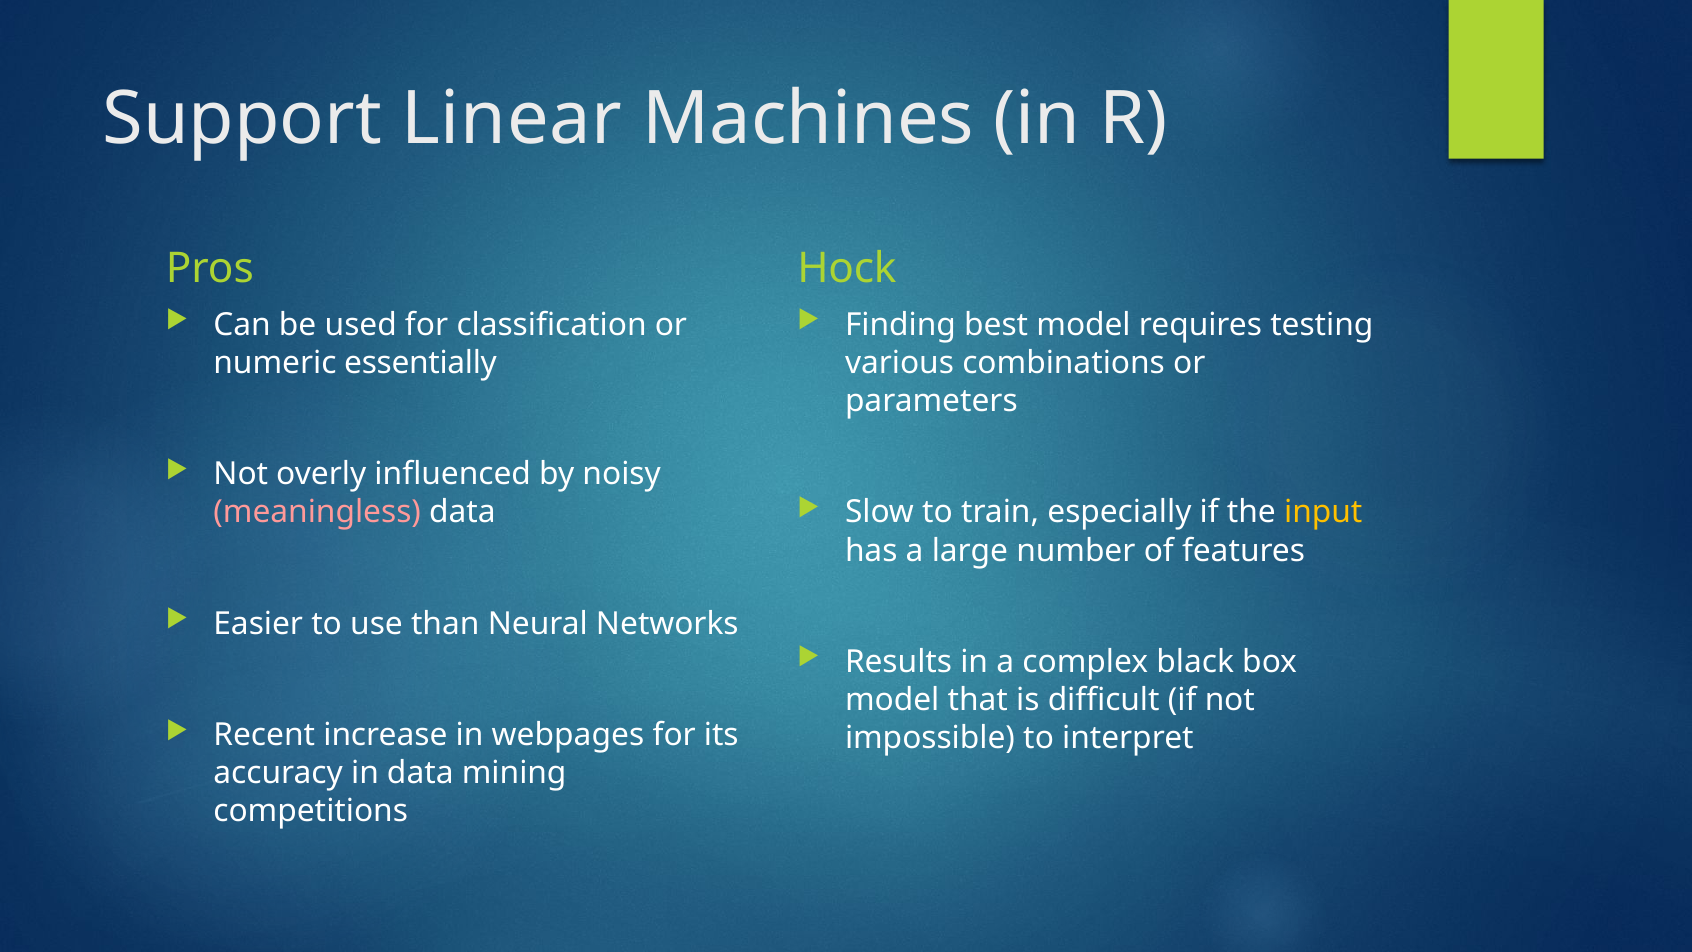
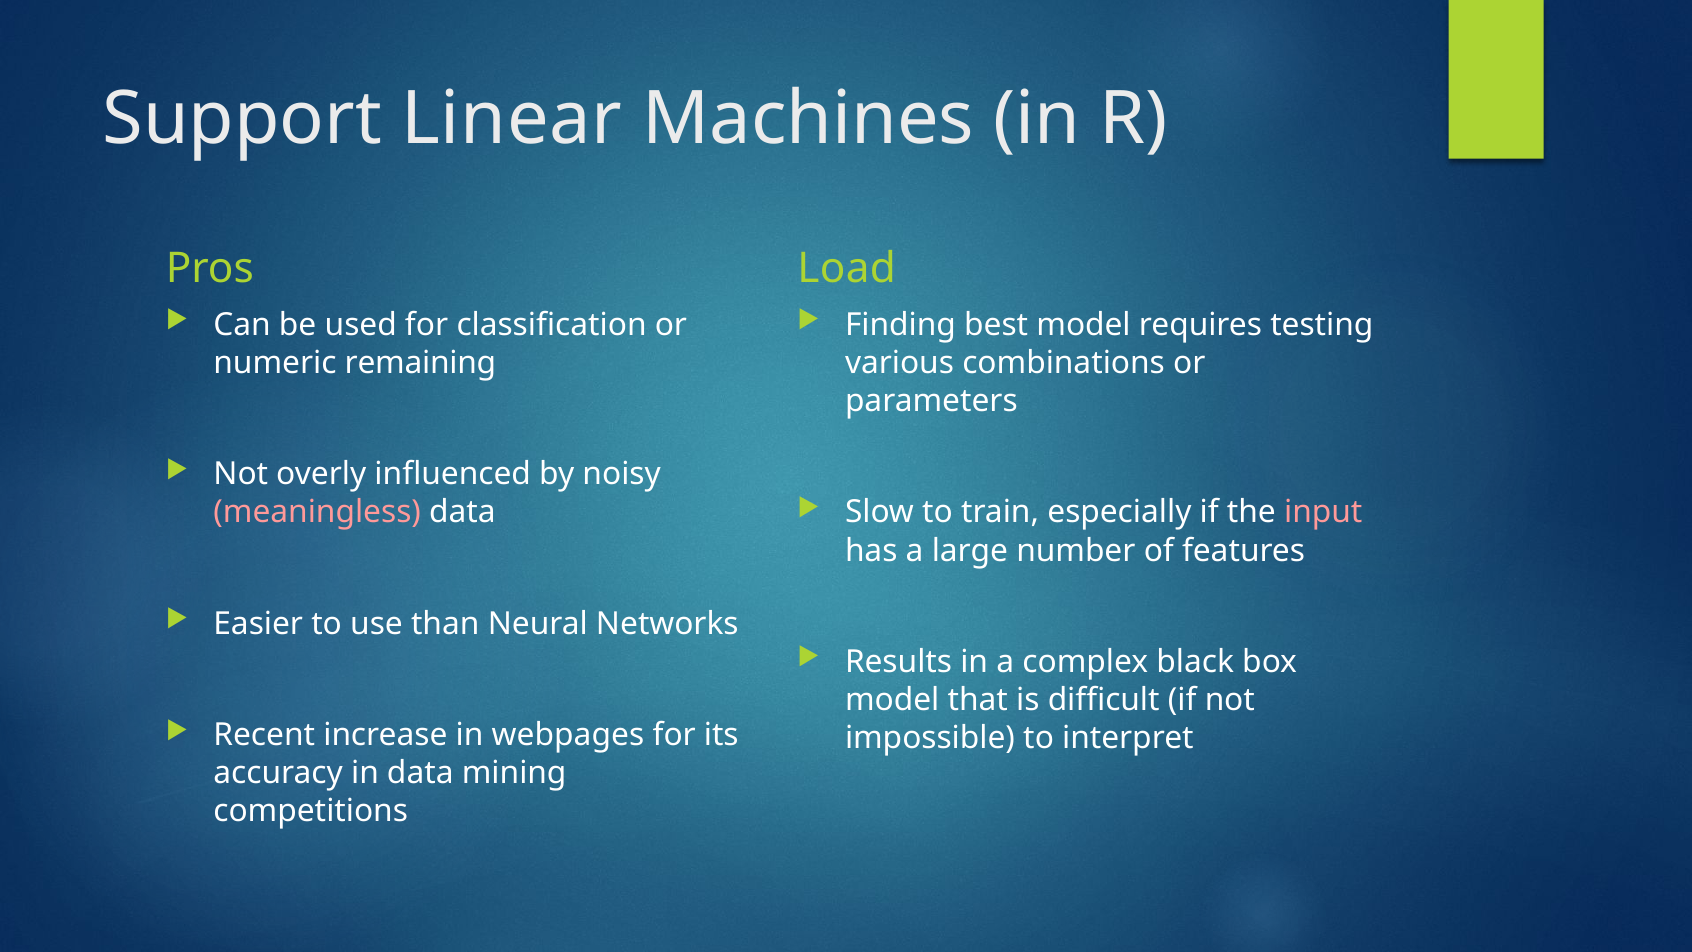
Hock: Hock -> Load (847, 268)
essentially: essentially -> remaining (420, 363)
input colour: yellow -> pink (1323, 512)
